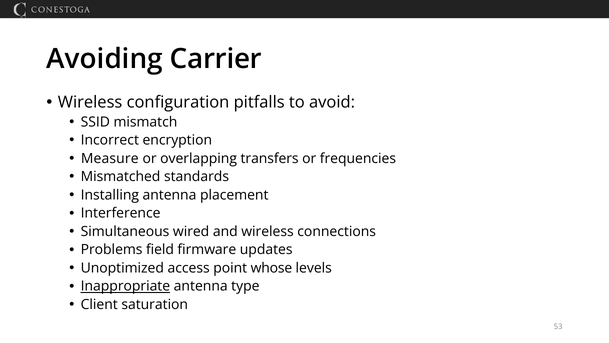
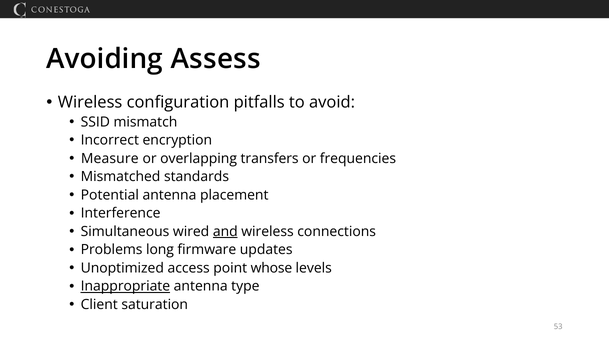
Carrier: Carrier -> Assess (216, 59)
Installing: Installing -> Potential (110, 195)
and underline: none -> present (225, 231)
field: field -> long (160, 250)
